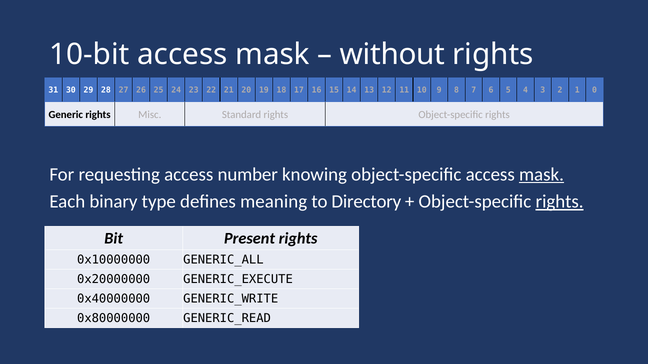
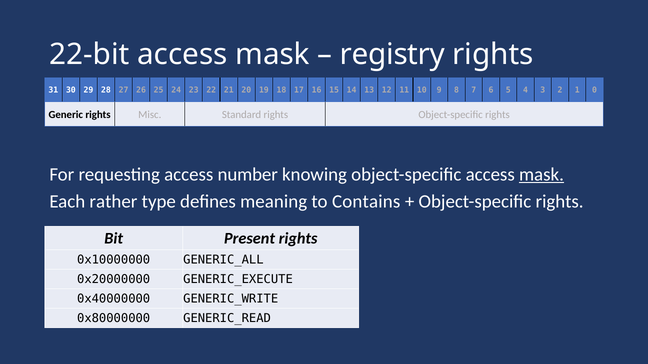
10-bit: 10-bit -> 22-bit (89, 54)
without: without -> registry (392, 54)
binary: binary -> rather (113, 202)
Directory: Directory -> Contains (366, 202)
rights underline: present -> none (560, 202)
